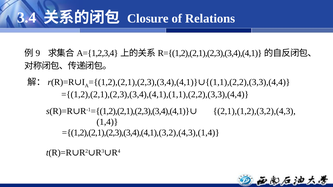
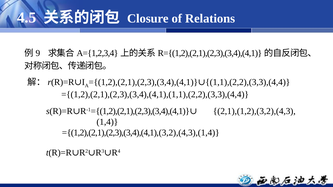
3.4: 3.4 -> 4.5 (27, 18)
